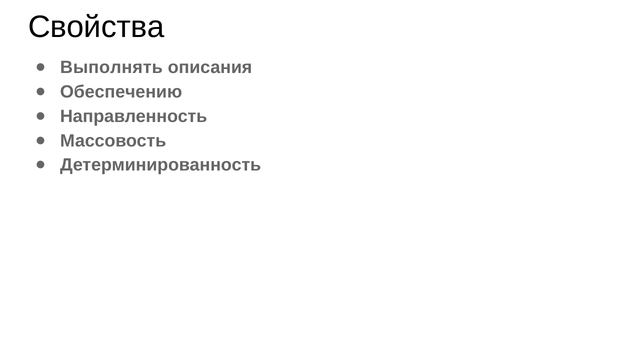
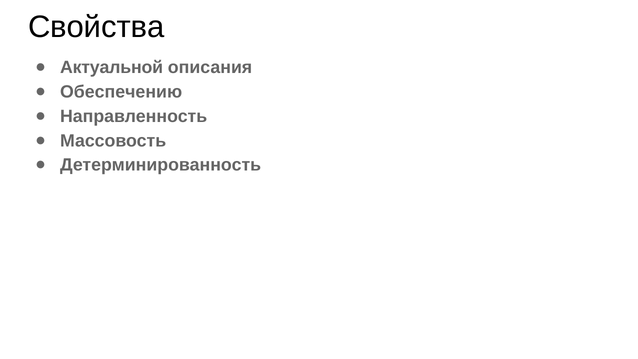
Выполнять: Выполнять -> Актуальной (112, 67)
